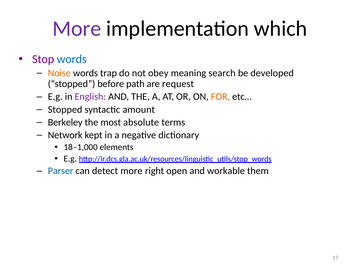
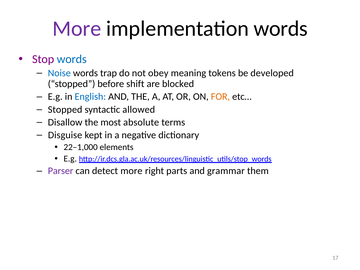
implementation which: which -> words (281, 29)
Noise colour: orange -> blue (59, 73)
search: search -> tokens (222, 73)
path: path -> shift (135, 84)
request: request -> blocked (178, 84)
English colour: purple -> blue (90, 97)
amount: amount -> allowed (139, 109)
Berkeley: Berkeley -> Disallow (65, 122)
Network: Network -> Disguise (65, 135)
18–1,000: 18–1,000 -> 22–1,000 (81, 147)
Parser colour: blue -> purple (61, 171)
open: open -> parts (177, 171)
workable: workable -> grammar (226, 171)
